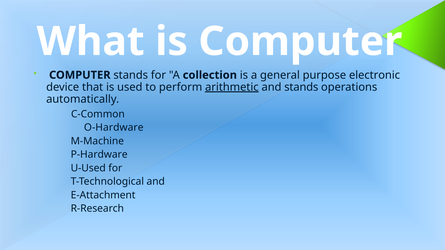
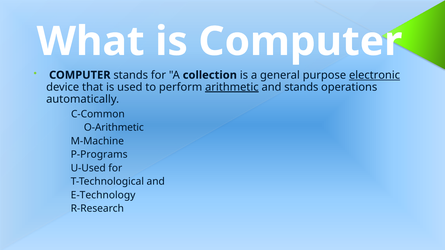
electronic underline: none -> present (375, 75)
O-Hardware: O-Hardware -> O-Arithmetic (114, 128)
P-Hardware: P-Hardware -> P-Programs (99, 155)
E-Attachment: E-Attachment -> E-Technology (103, 195)
